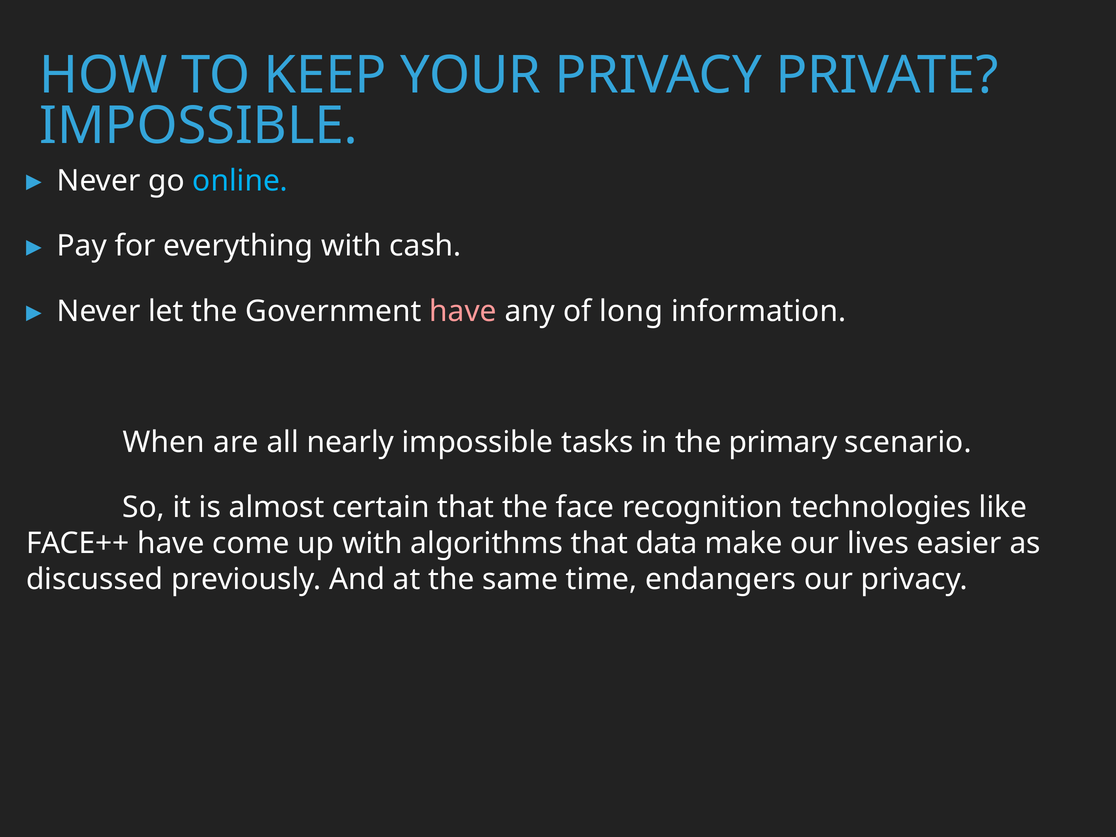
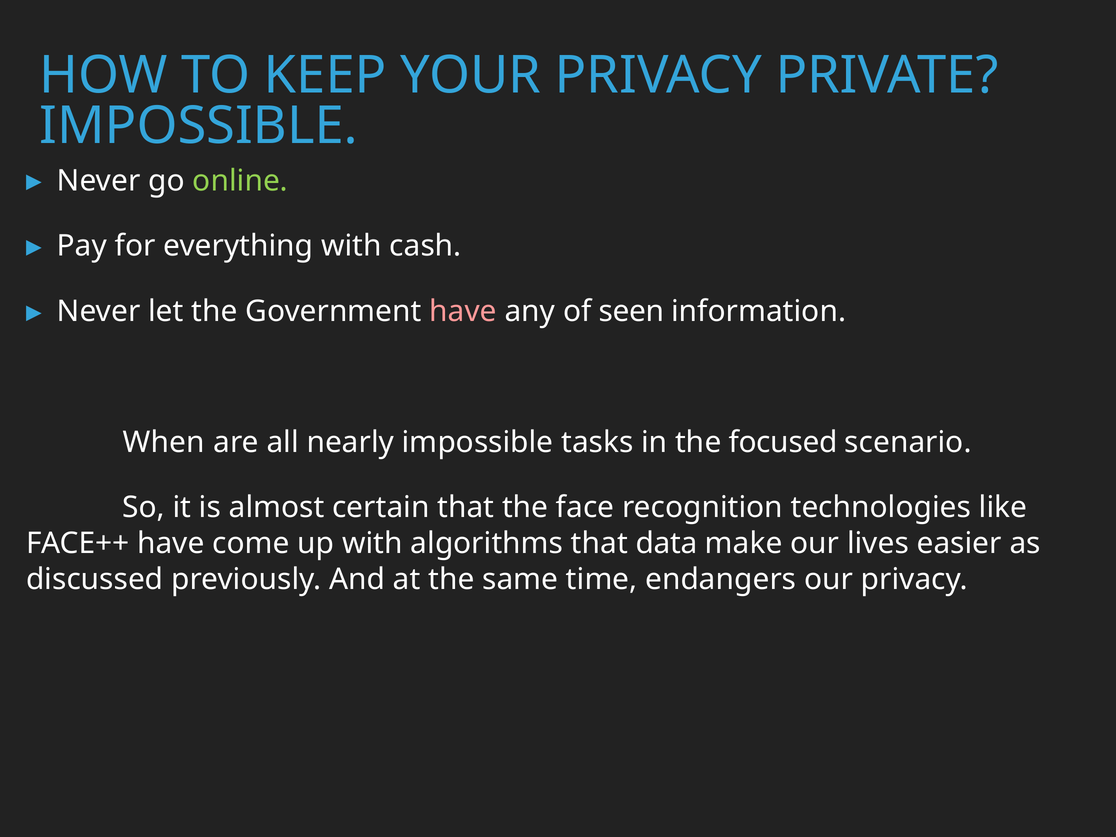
online colour: light blue -> light green (240, 181)
long: long -> seen (631, 311)
primary: primary -> focused (783, 442)
